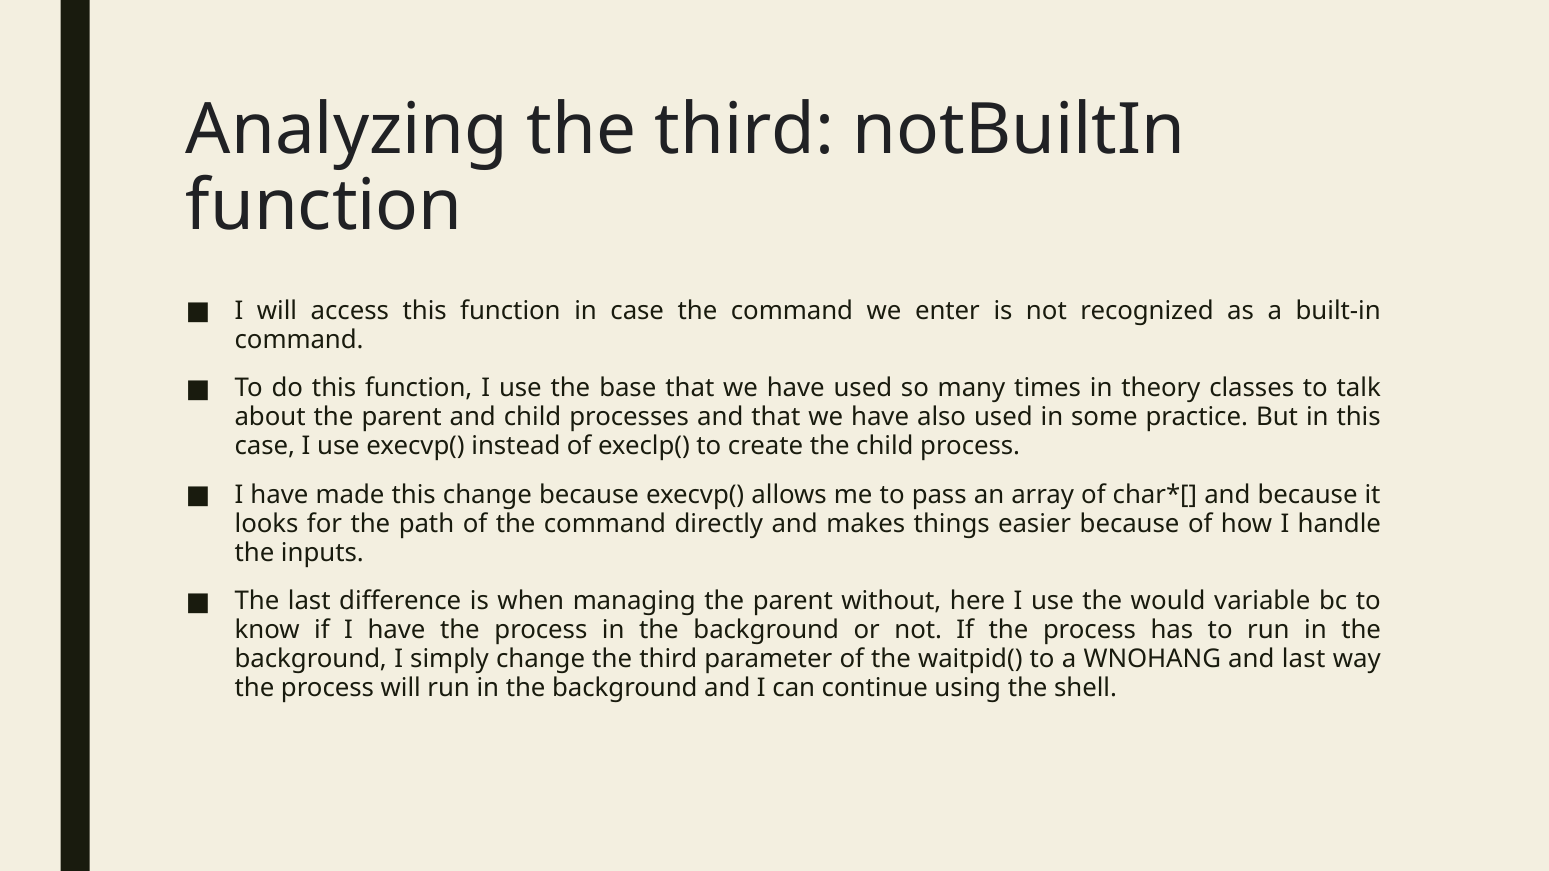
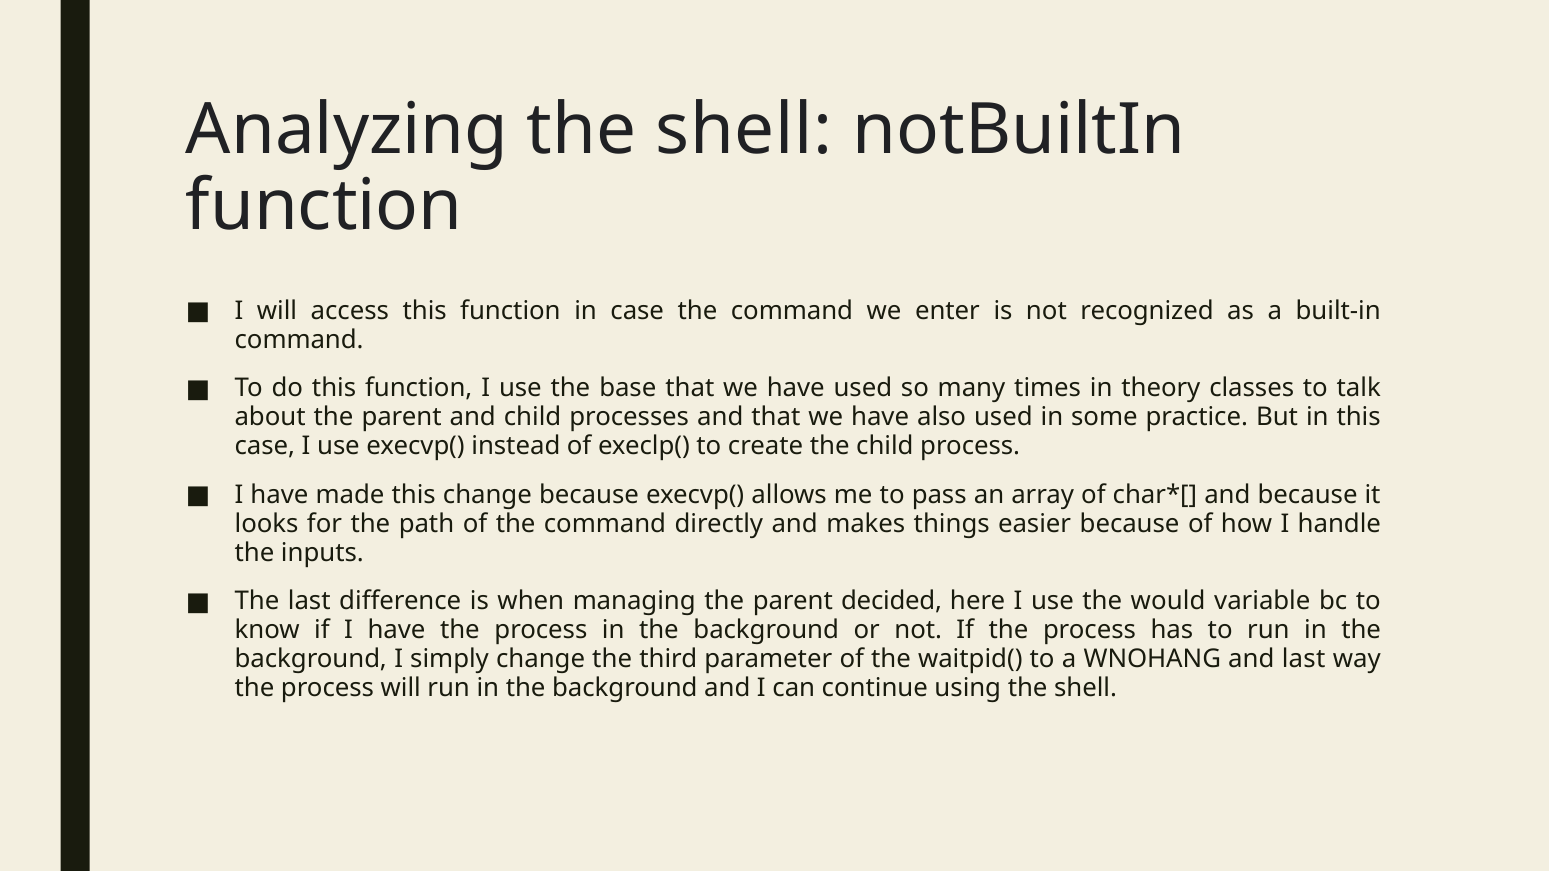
Analyzing the third: third -> shell (744, 130)
without: without -> decided (892, 601)
